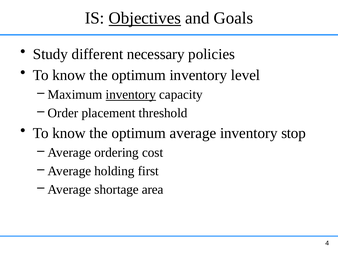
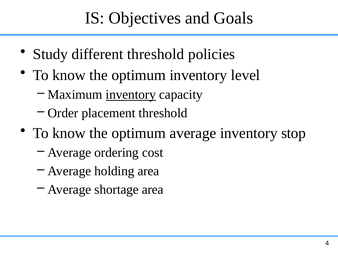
Objectives underline: present -> none (145, 18)
different necessary: necessary -> threshold (156, 54)
holding first: first -> area (148, 171)
